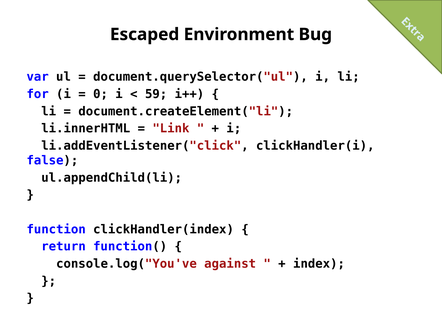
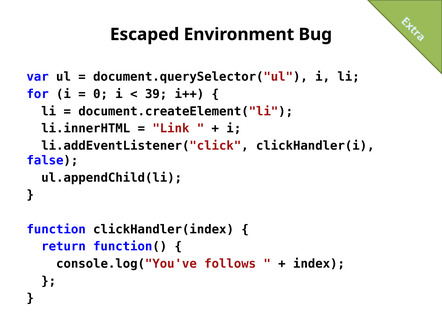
59: 59 -> 39 (156, 94)
against: against -> follows (230, 263)
